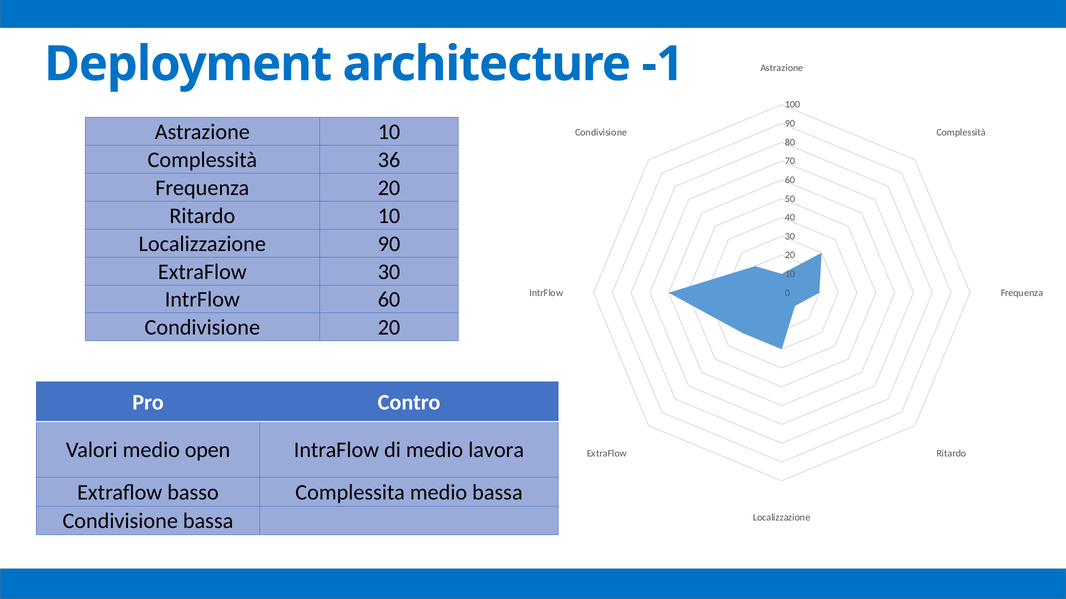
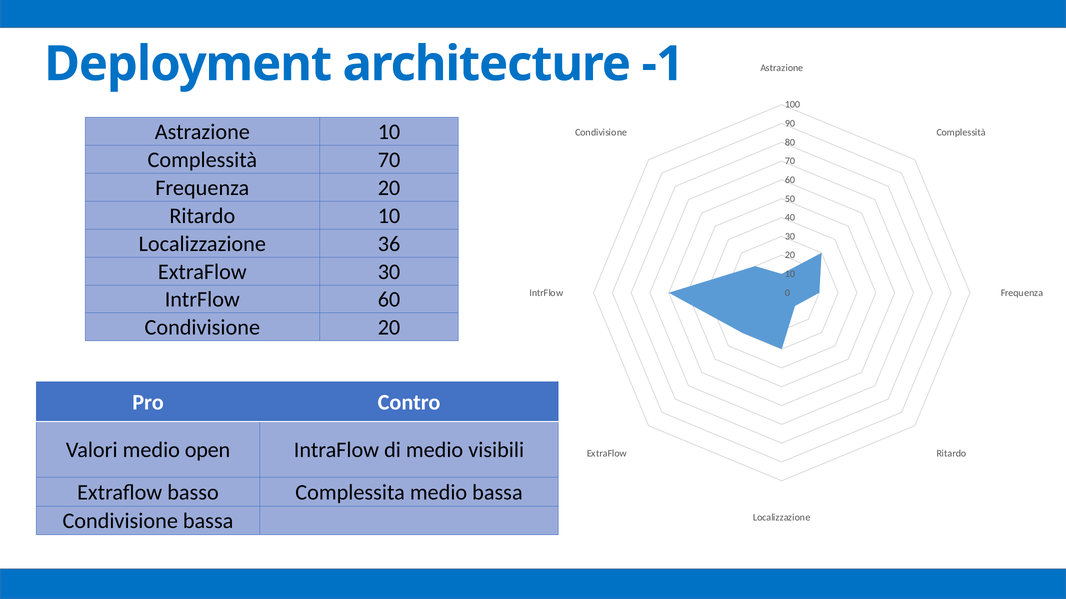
Complessità 36: 36 -> 70 (389, 160)
Localizzazione 90: 90 -> 36 (389, 244)
lavora: lavora -> visibili (496, 450)
